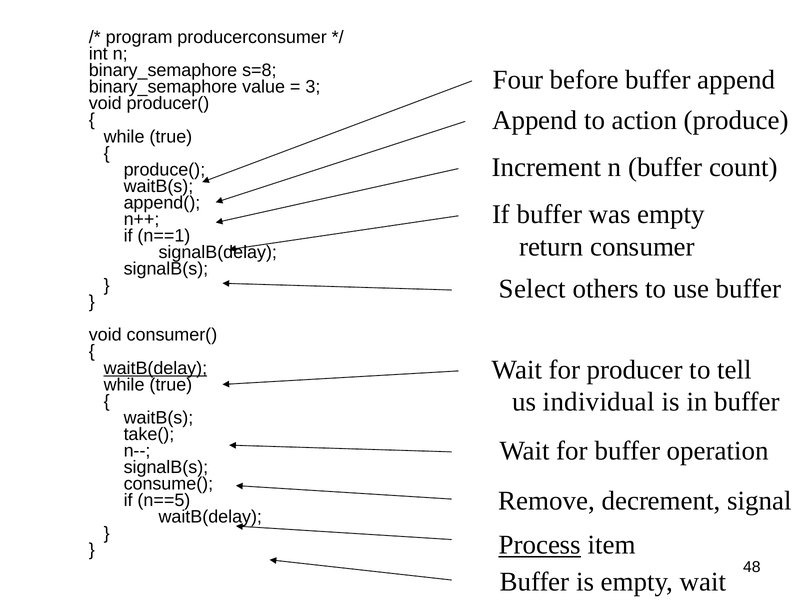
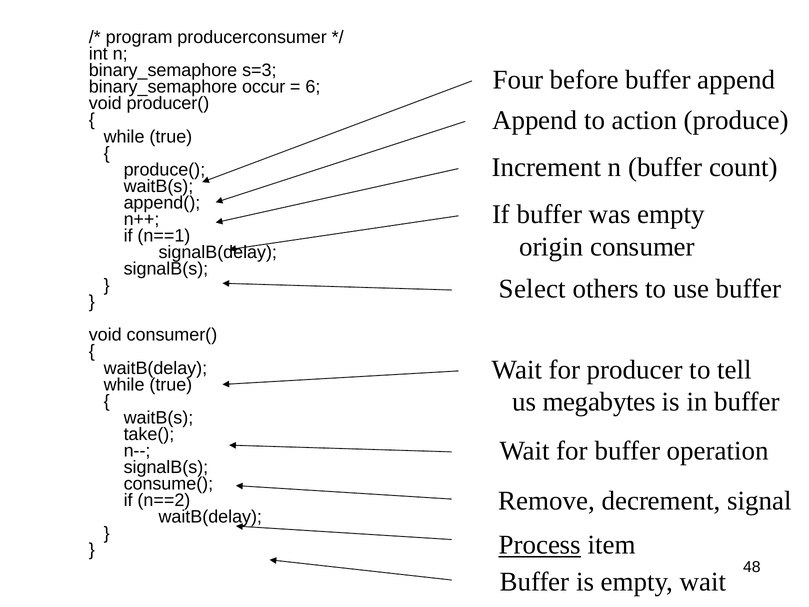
s=8: s=8 -> s=3 (259, 70)
value: value -> occur (264, 87)
3: 3 -> 6 (313, 87)
return: return -> origin (551, 247)
waitB(delay underline: present -> none (155, 368)
individual: individual -> megabytes (599, 402)
n==5: n==5 -> n==2 (164, 500)
